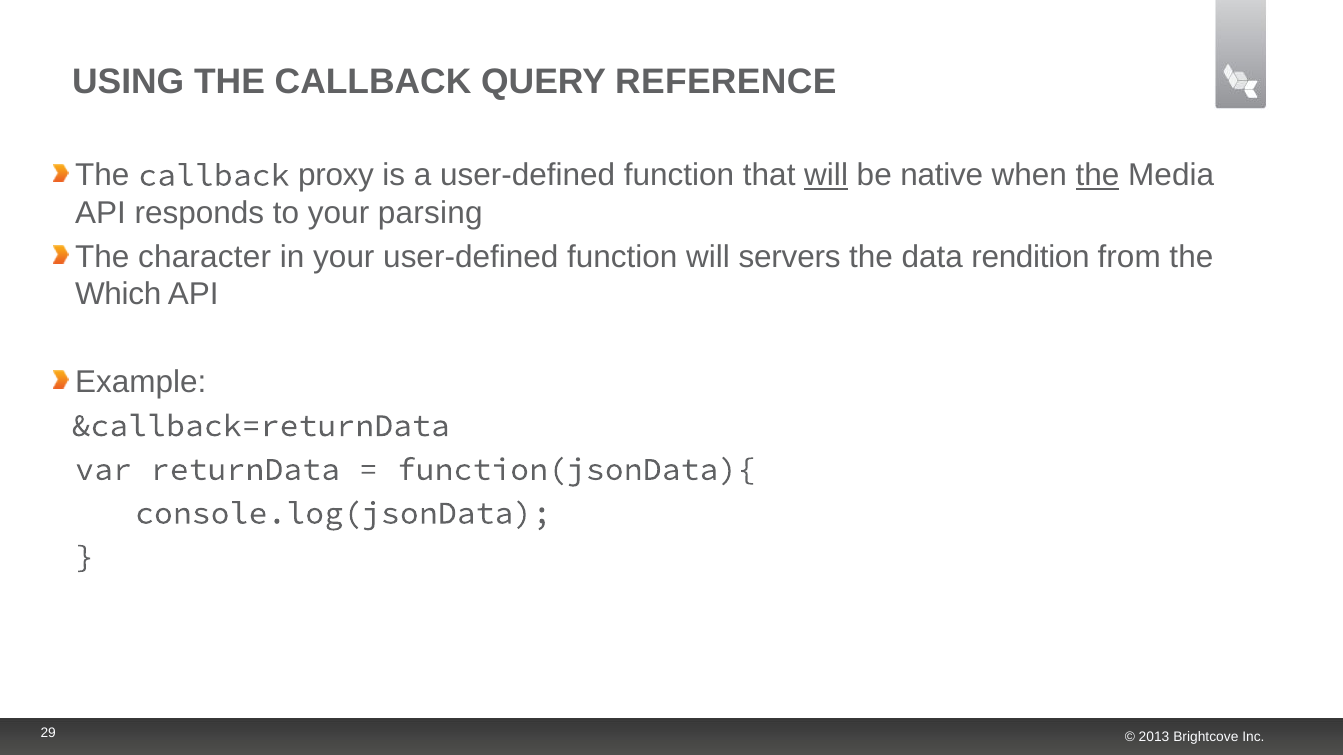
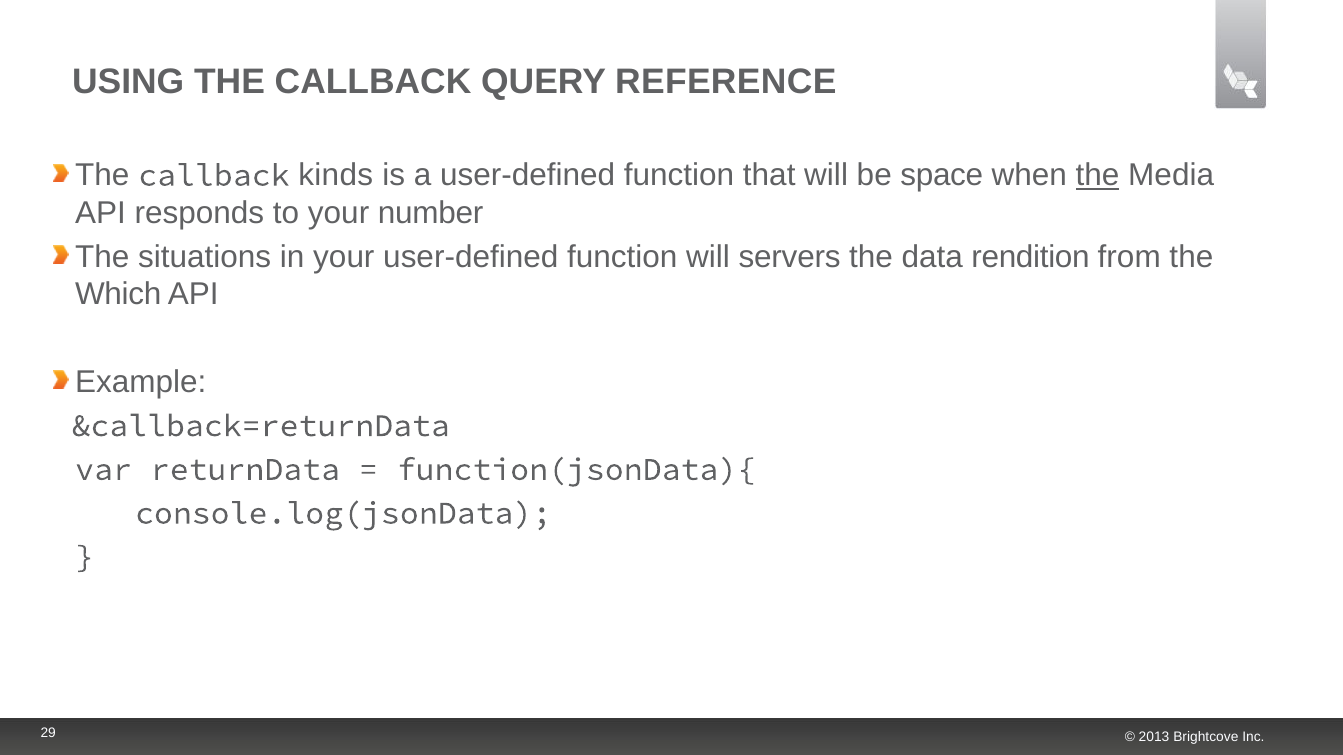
proxy: proxy -> kinds (336, 175)
will underline: present -> none (826, 175)
native: native -> space (942, 175)
parsing: parsing -> number (431, 213)
character: character -> situations (205, 257)
